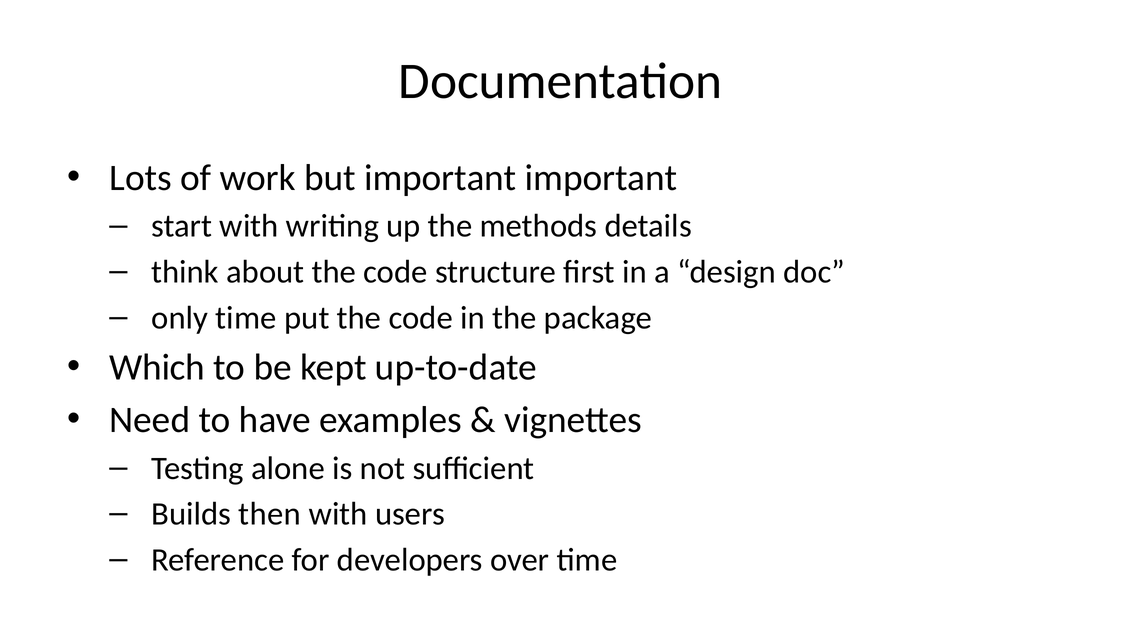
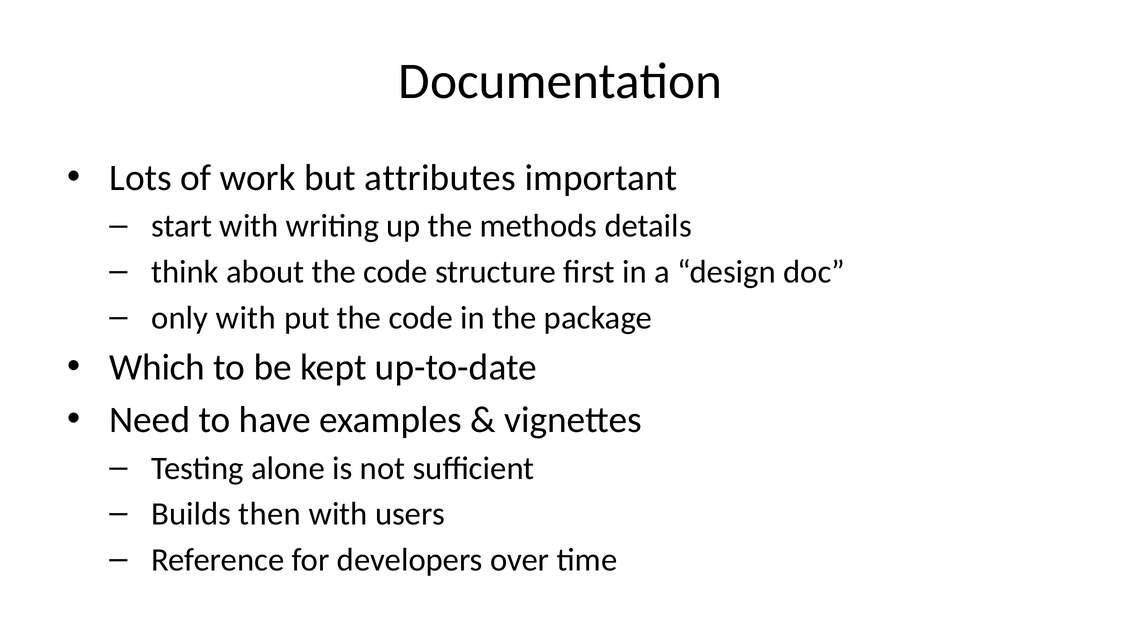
but important: important -> attributes (440, 178)
only time: time -> with (246, 318)
